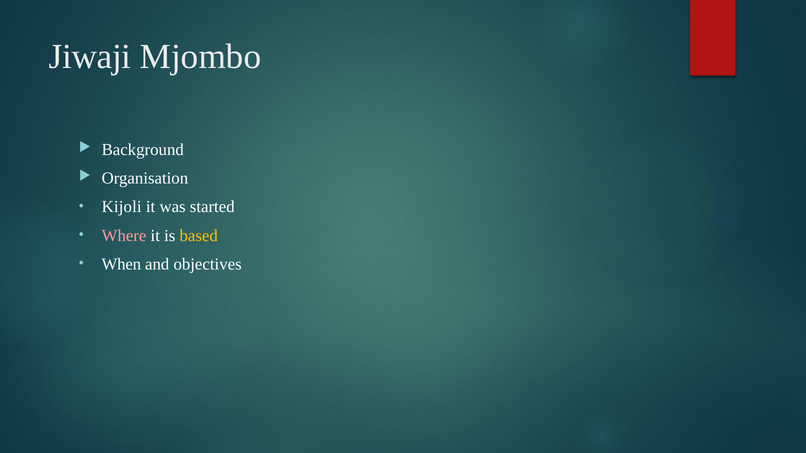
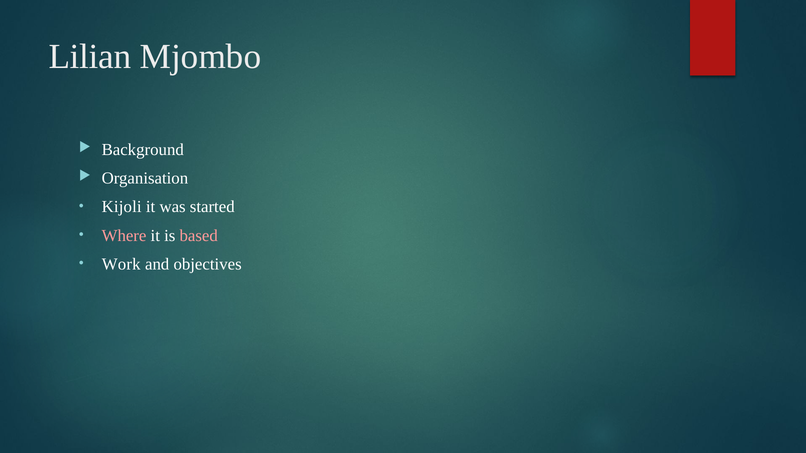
Jiwaji: Jiwaji -> Lilian (90, 57)
based colour: yellow -> pink (199, 236)
When: When -> Work (121, 264)
